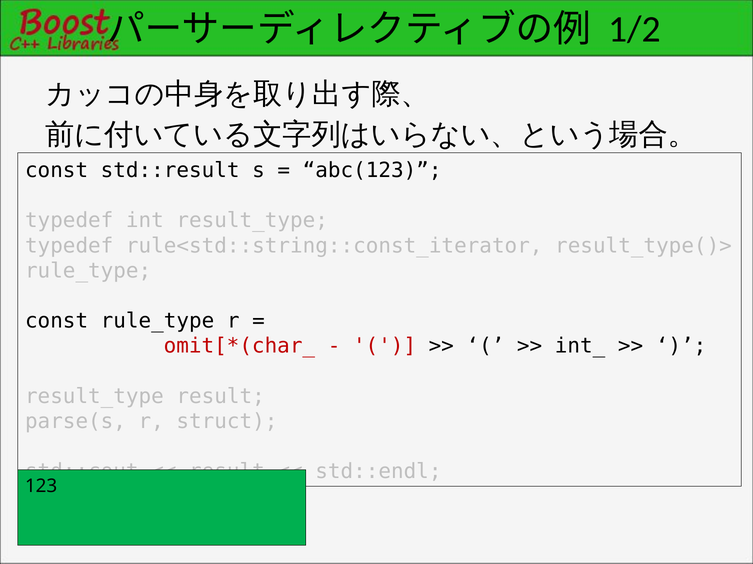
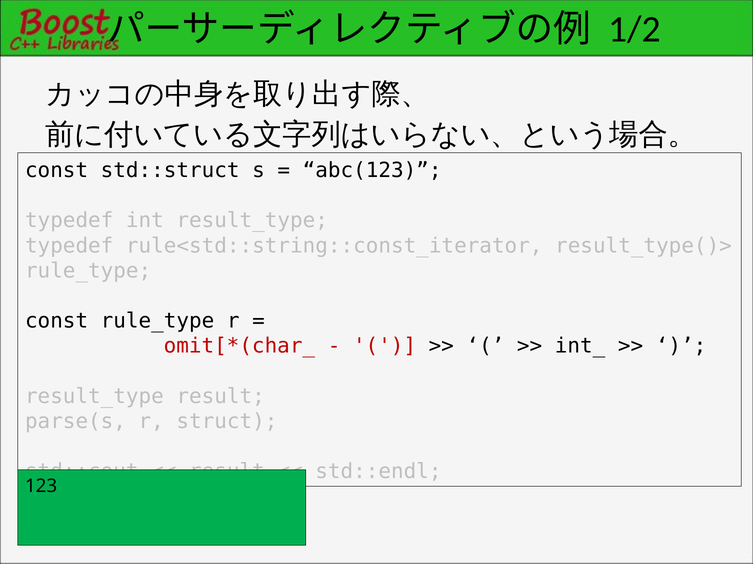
std::result: std::result -> std::struct (170, 171)
